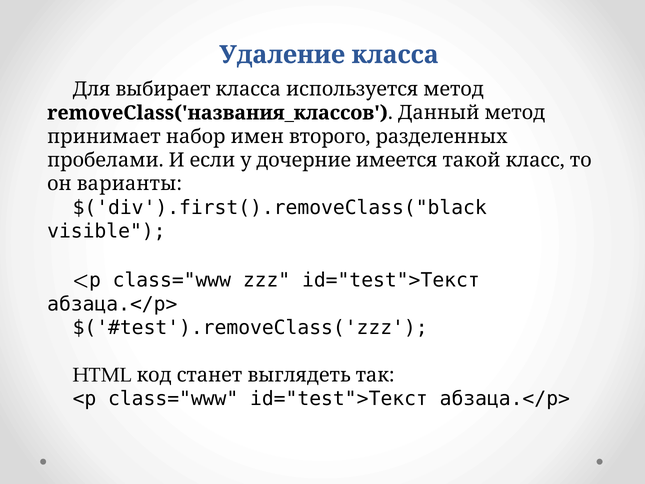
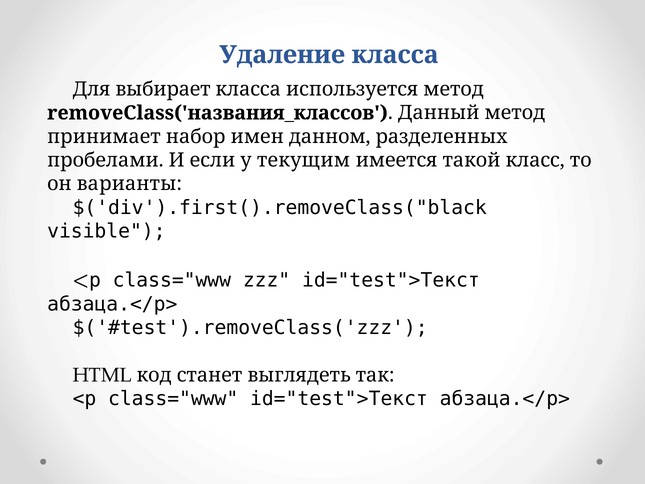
второго: второго -> данном (330, 136)
дочерние: дочерние -> текущим (304, 160)
